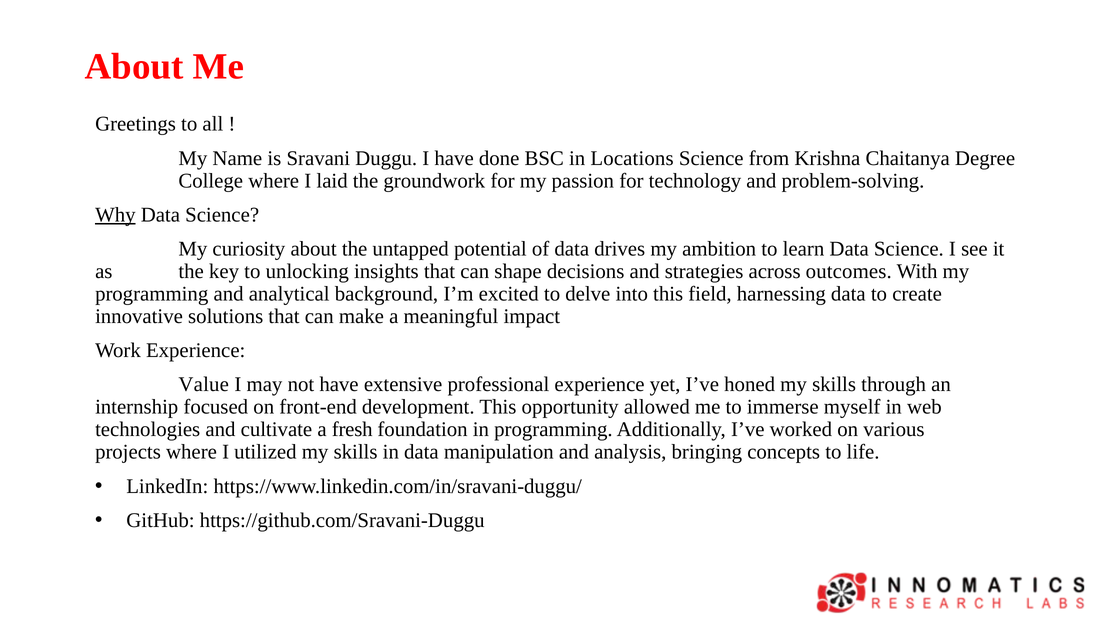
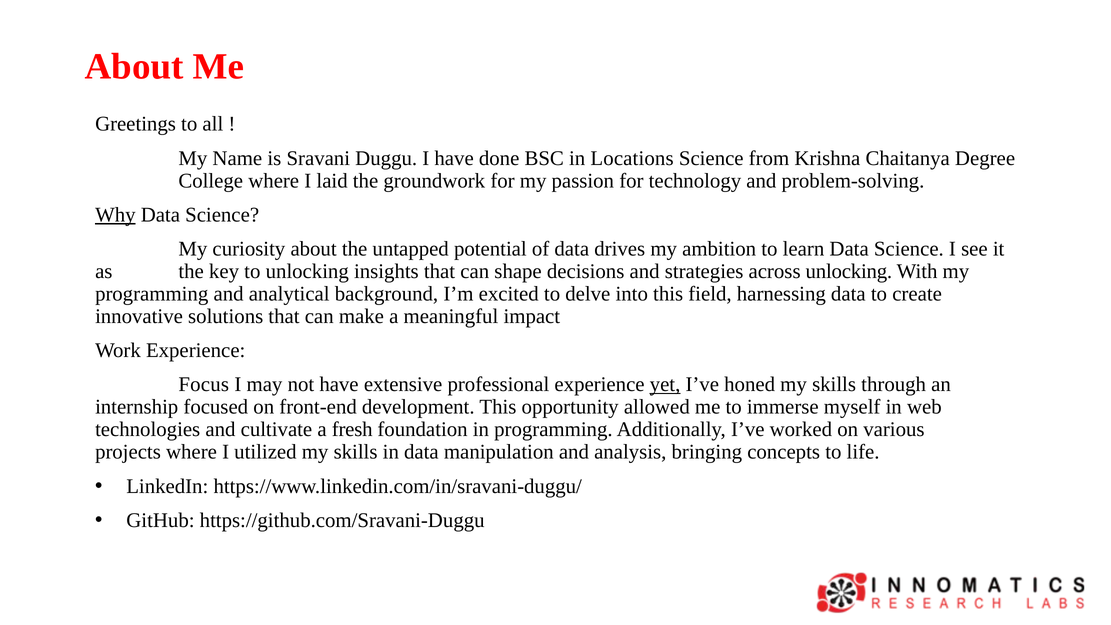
across outcomes: outcomes -> unlocking (849, 271)
Value: Value -> Focus (204, 385)
yet underline: none -> present (665, 385)
